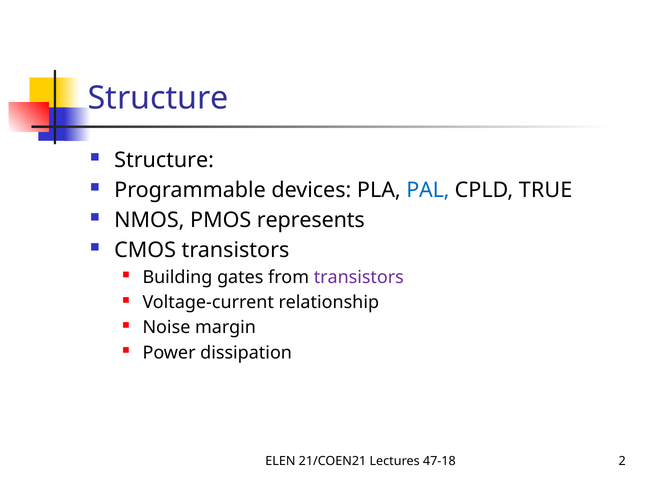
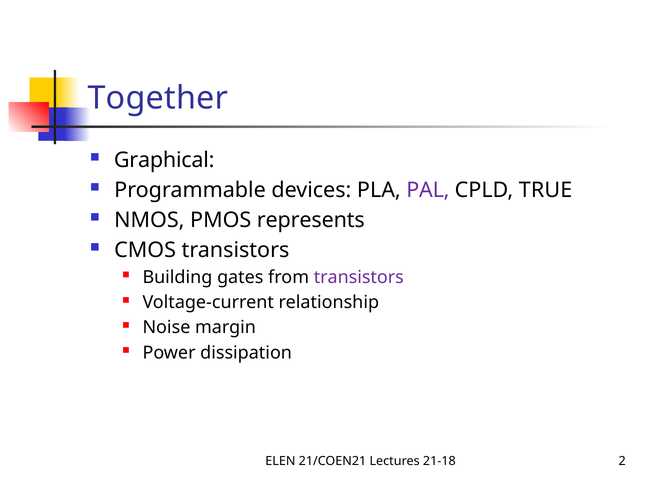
Structure: Structure -> Together (158, 98)
Structure: Structure -> Graphical (164, 160)
PAL colour: blue -> purple (428, 190)
47-18: 47-18 -> 21-18 (439, 461)
